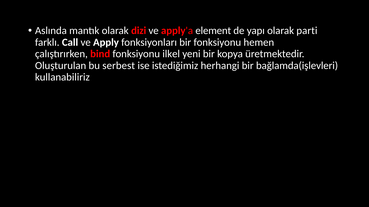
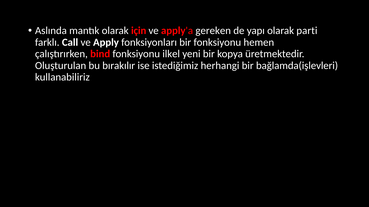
dizi: dizi -> için (139, 31)
element: element -> gereken (213, 31)
serbest: serbest -> bırakılır (119, 66)
